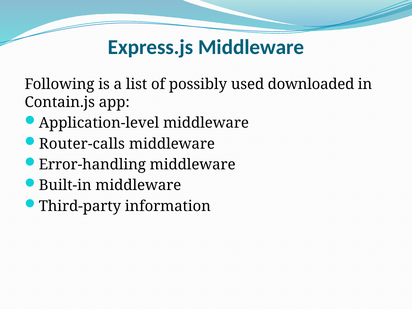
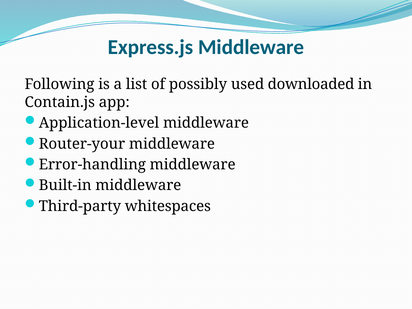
Router-calls: Router-calls -> Router-your (82, 144)
information: information -> whitespaces (168, 206)
